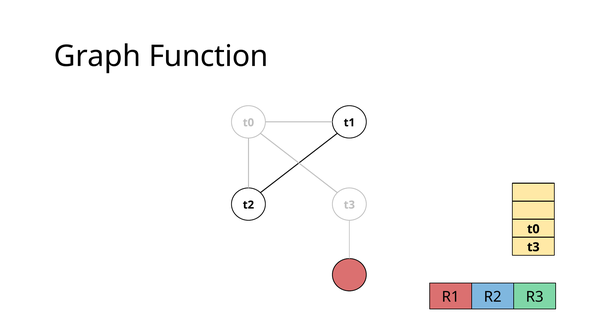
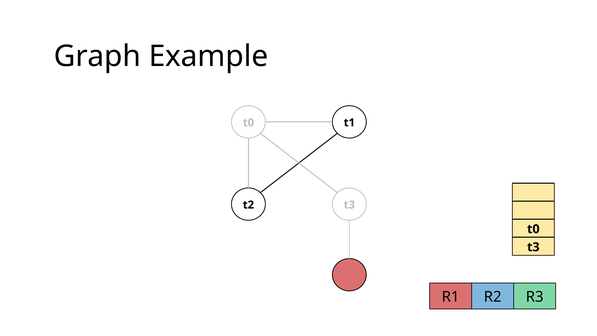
Function: Function -> Example (208, 56)
